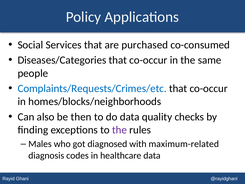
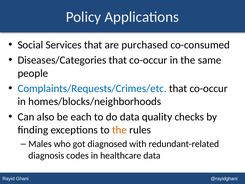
then: then -> each (81, 117)
the colour: purple -> orange (119, 130)
maximum-related: maximum-related -> redundant-related (184, 144)
